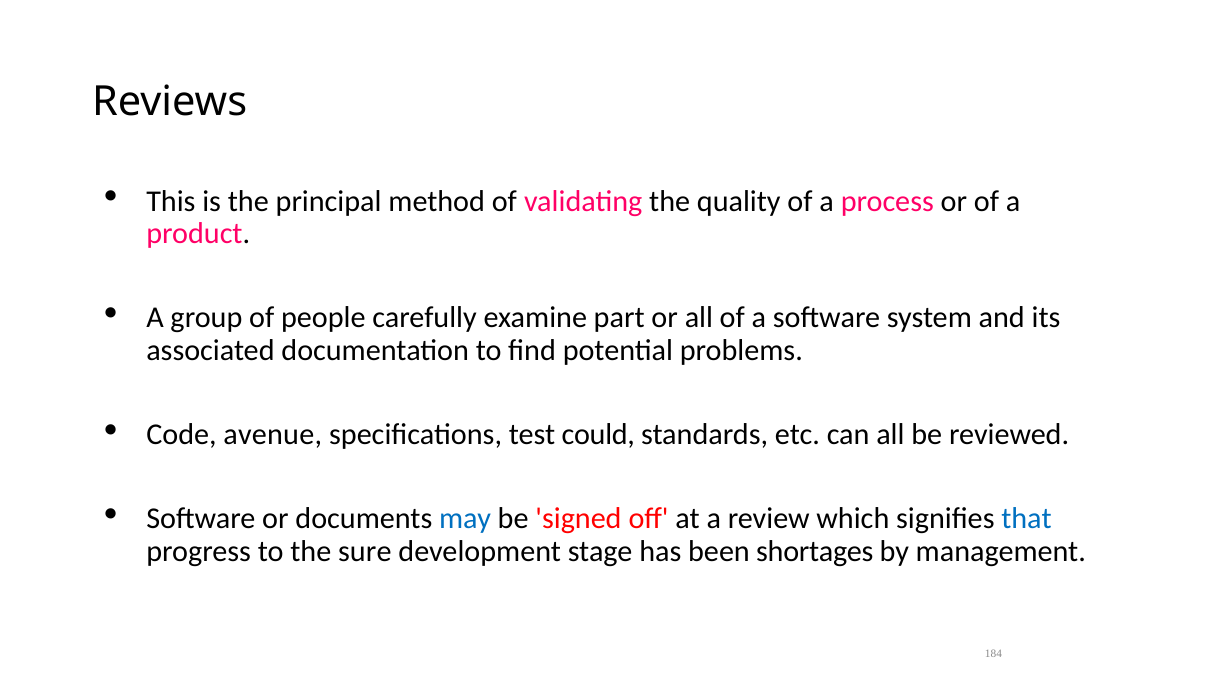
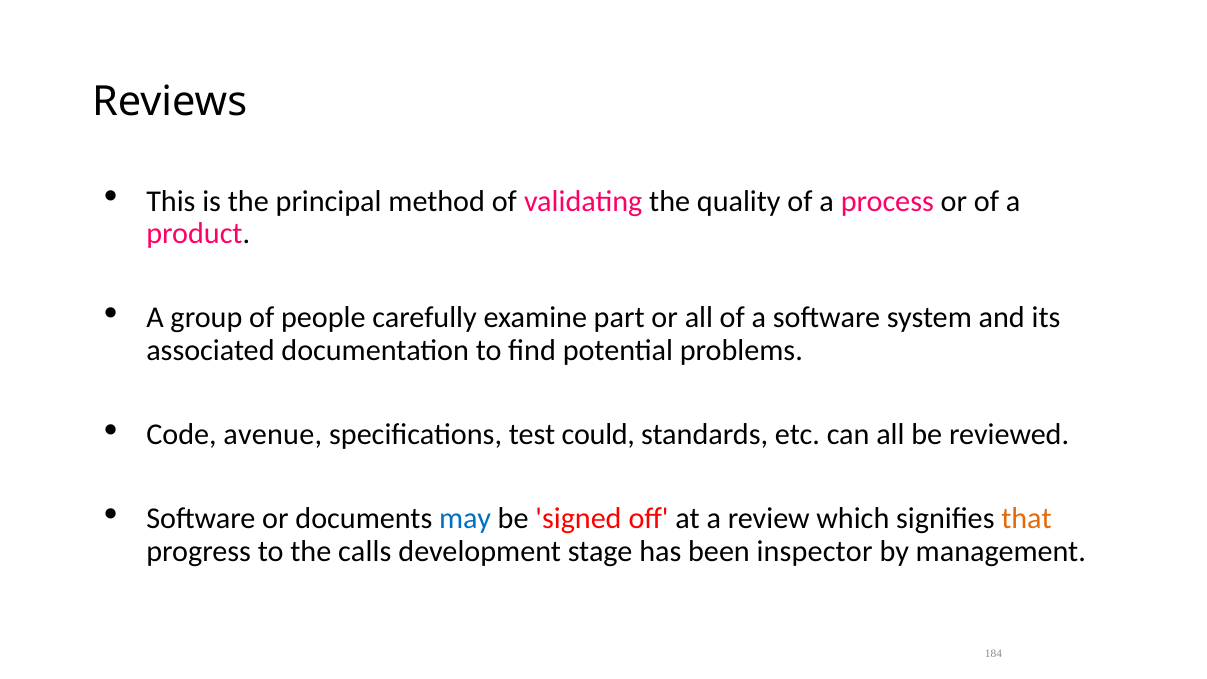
that colour: blue -> orange (1026, 519)
sure: sure -> calls (365, 551)
shortages: shortages -> inspector (815, 551)
